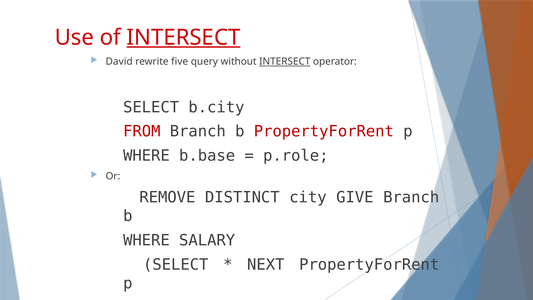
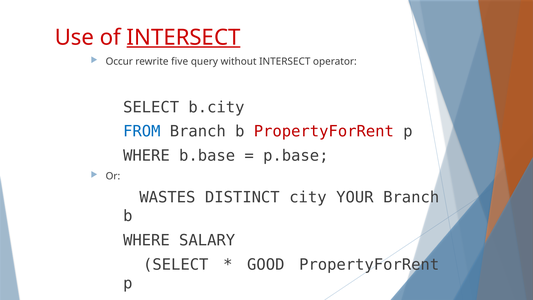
David: David -> Occur (119, 62)
INTERSECT underline: present -> none (285, 62)
FROM colour: red -> blue (142, 131)
p.role: p.role -> p.base (296, 156)
REMOVE: REMOVE -> WASTES (167, 197)
GIVE: GIVE -> YOUR (355, 197)
NEXT: NEXT -> GOOD (266, 264)
